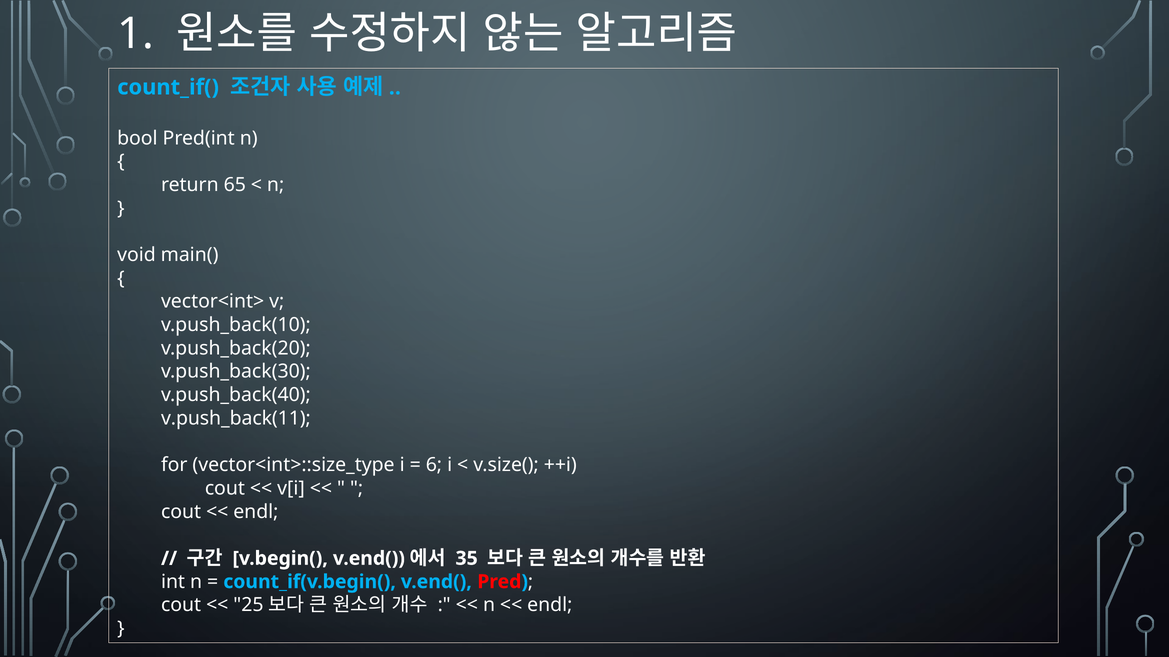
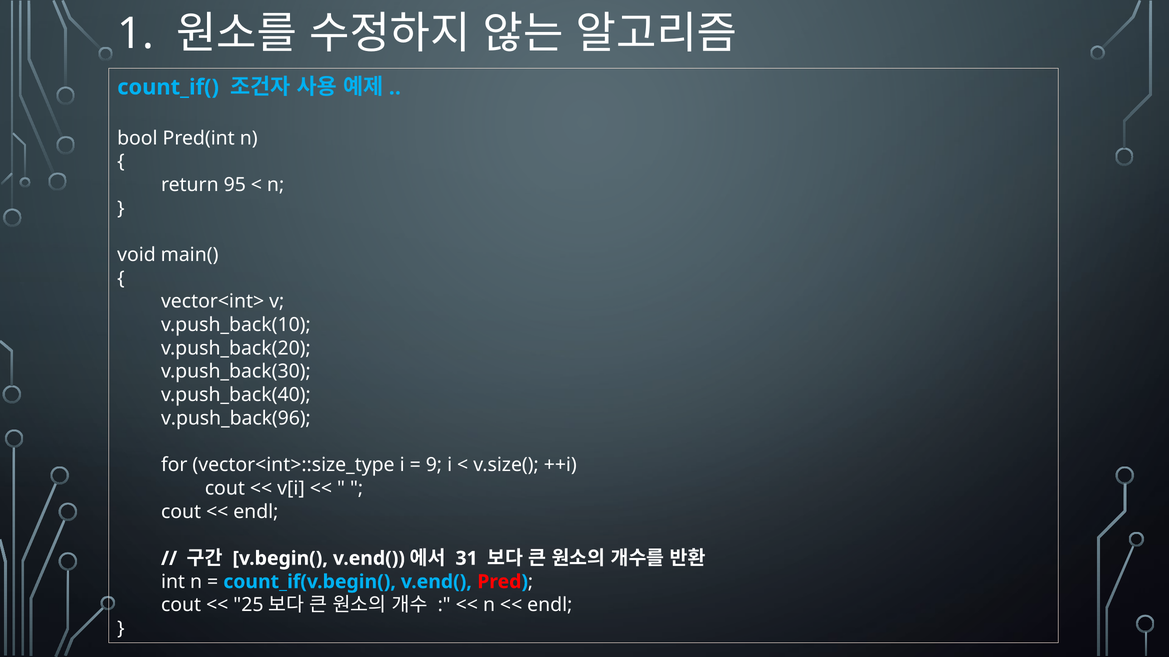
65: 65 -> 95 (235, 185)
v.push_back(11: v.push_back(11 -> v.push_back(96 (236, 419)
6: 6 -> 9 (434, 465)
35: 35 -> 31 (467, 559)
